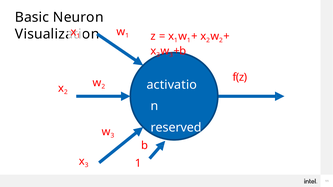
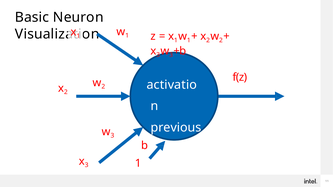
reserved: reserved -> previous (176, 128)
